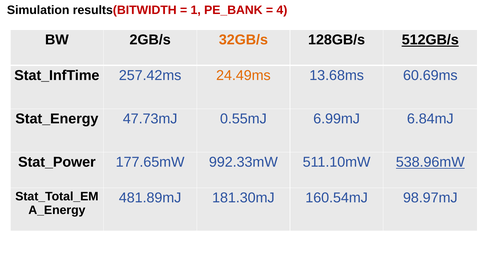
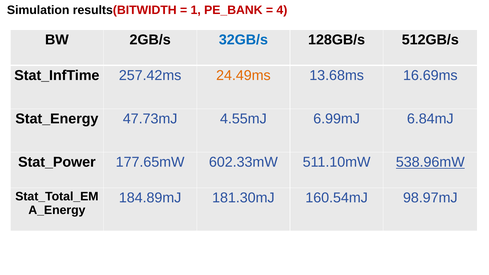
32GB/s colour: orange -> blue (243, 40)
512GB/s underline: present -> none (430, 40)
60.69ms: 60.69ms -> 16.69ms (430, 75)
0.55mJ: 0.55mJ -> 4.55mJ (243, 119)
992.33mW: 992.33mW -> 602.33mW (243, 162)
481.89mJ: 481.89mJ -> 184.89mJ (150, 198)
